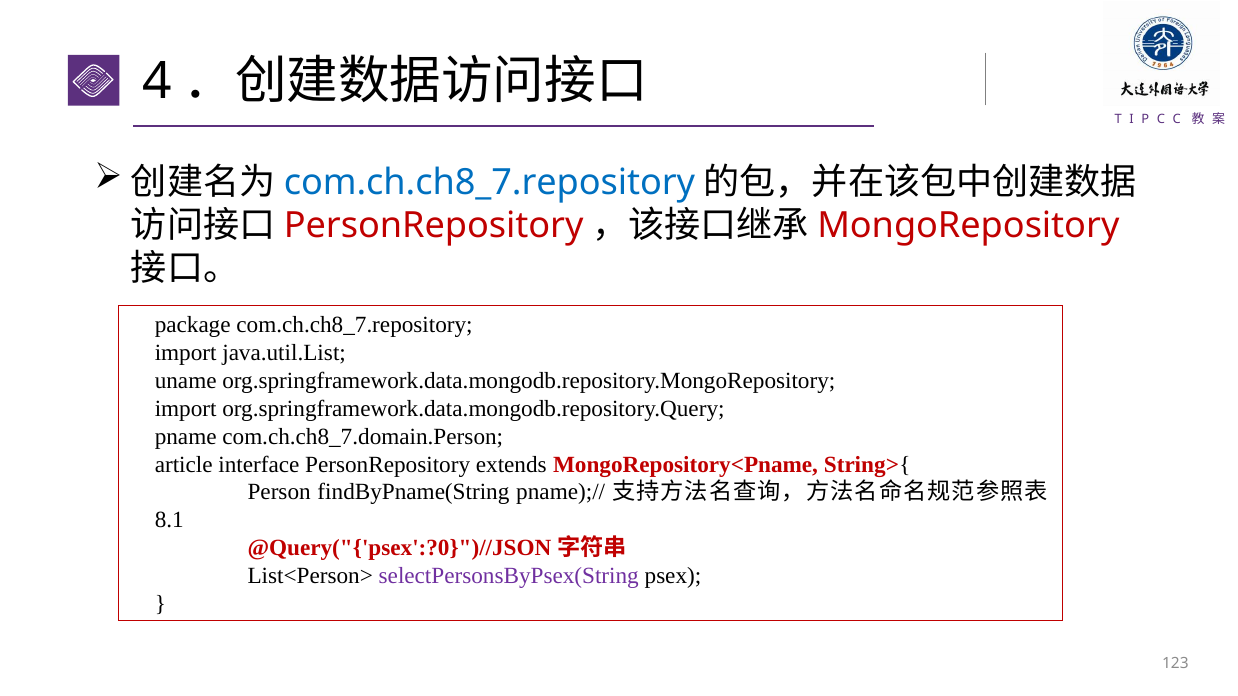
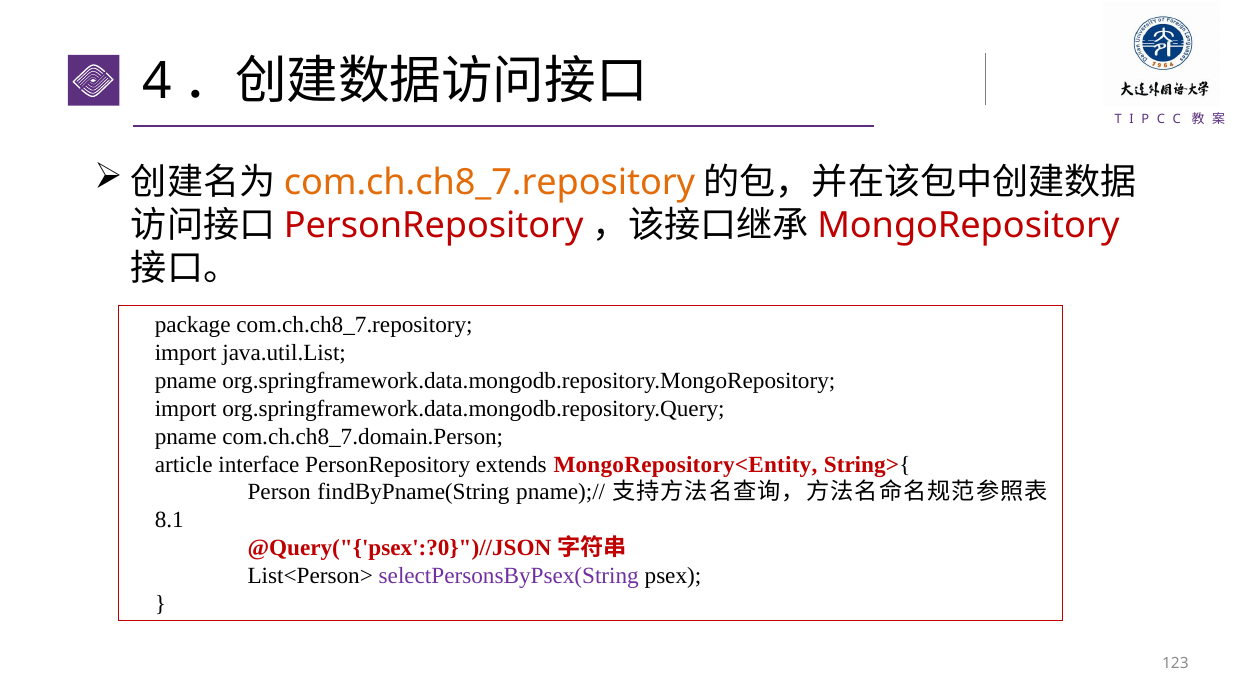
com.ch.ch8_7.repository colour: blue -> orange (489, 182)
uname: uname -> pname (186, 381)
MongoRepository<Pname: MongoRepository<Pname -> MongoRepository<Entity (685, 465)
